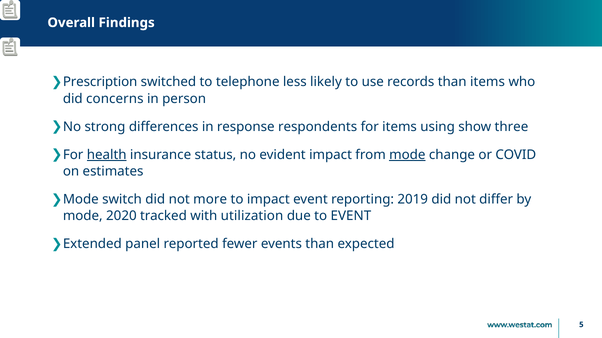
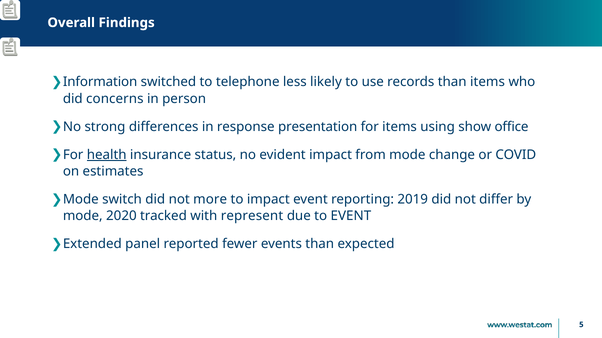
Prescription: Prescription -> Information (100, 82)
respondents: respondents -> presentation (318, 127)
three: three -> office (512, 127)
mode underline: present -> none (407, 155)
utilization: utilization -> represent (252, 216)
